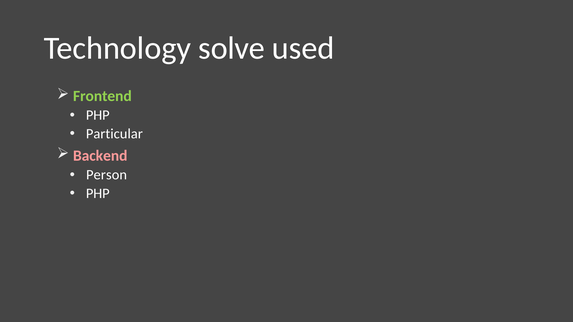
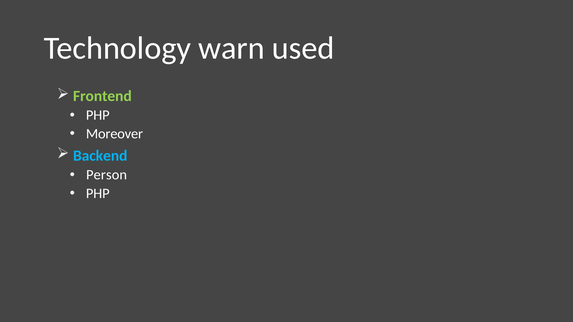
solve: solve -> warn (232, 48)
Particular: Particular -> Moreover (115, 134)
Backend colour: pink -> light blue (100, 156)
